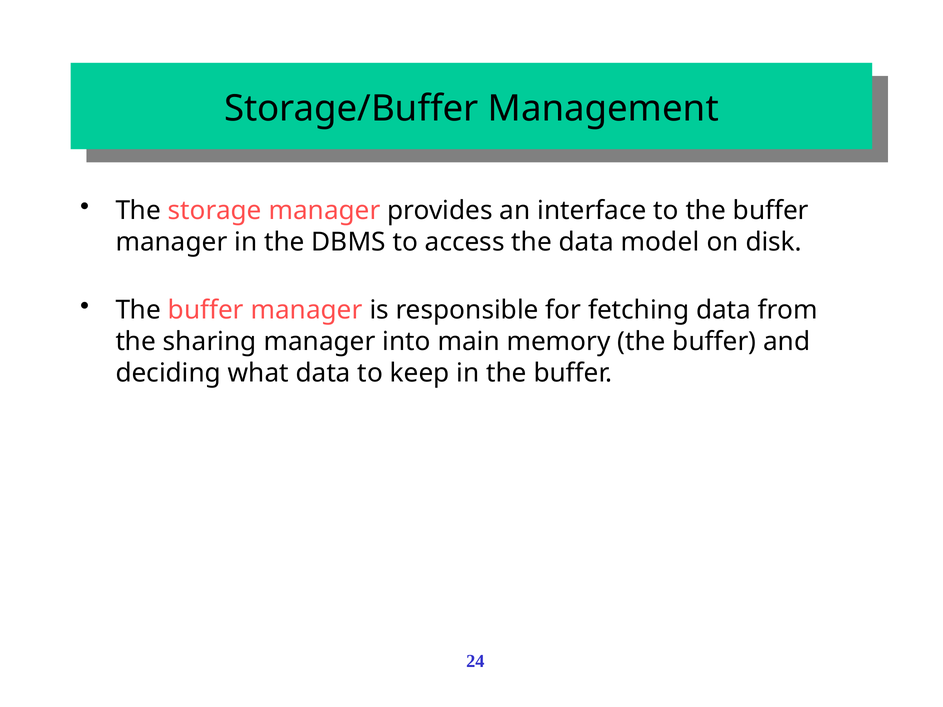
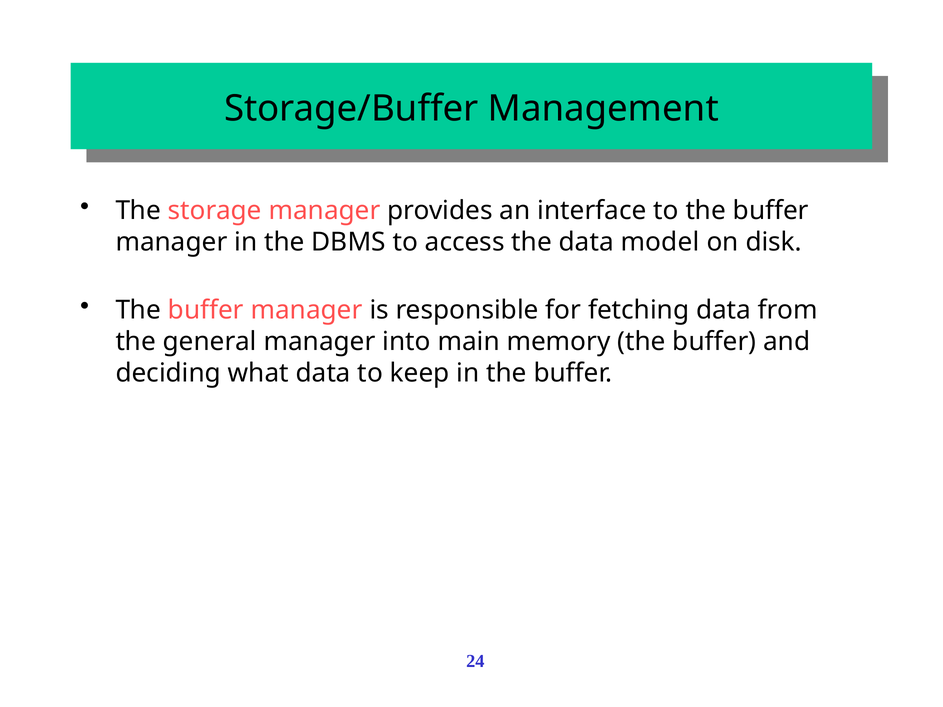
sharing: sharing -> general (210, 342)
